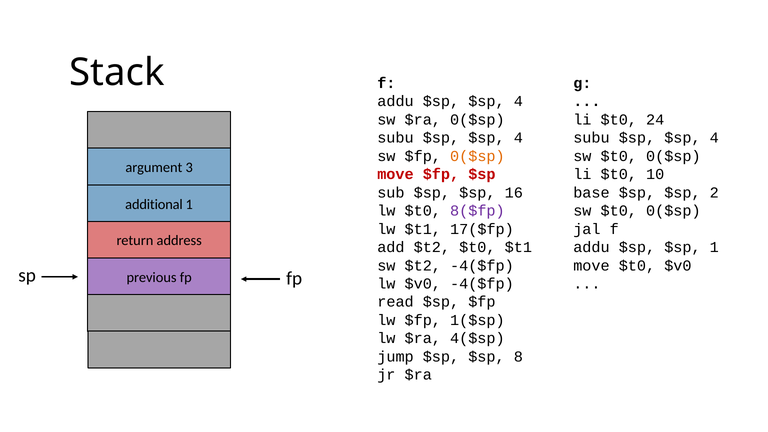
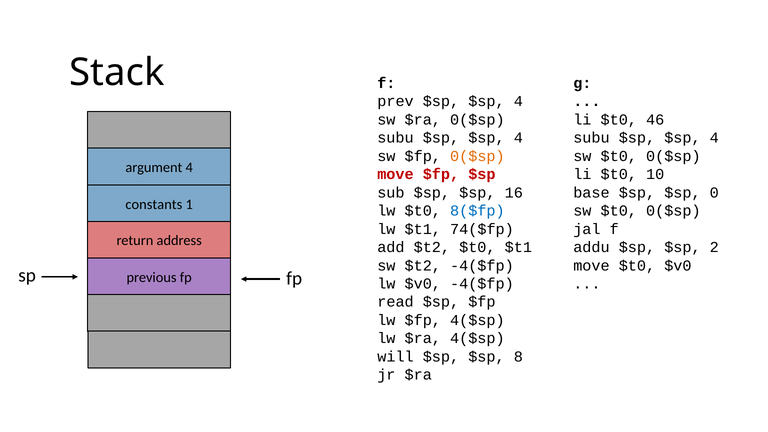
addu: addu -> prev (396, 101)
24: 24 -> 46 (655, 120)
argument 3: 3 -> 4 (189, 167)
2: 2 -> 0 (714, 193)
additional: additional -> constants (154, 204)
8($fp colour: purple -> blue (477, 211)
17($fp: 17($fp -> 74($fp (482, 229)
$sp 1: 1 -> 2 (714, 247)
$fp 1($sp: 1($sp -> 4($sp (477, 320)
jump: jump -> will (396, 357)
